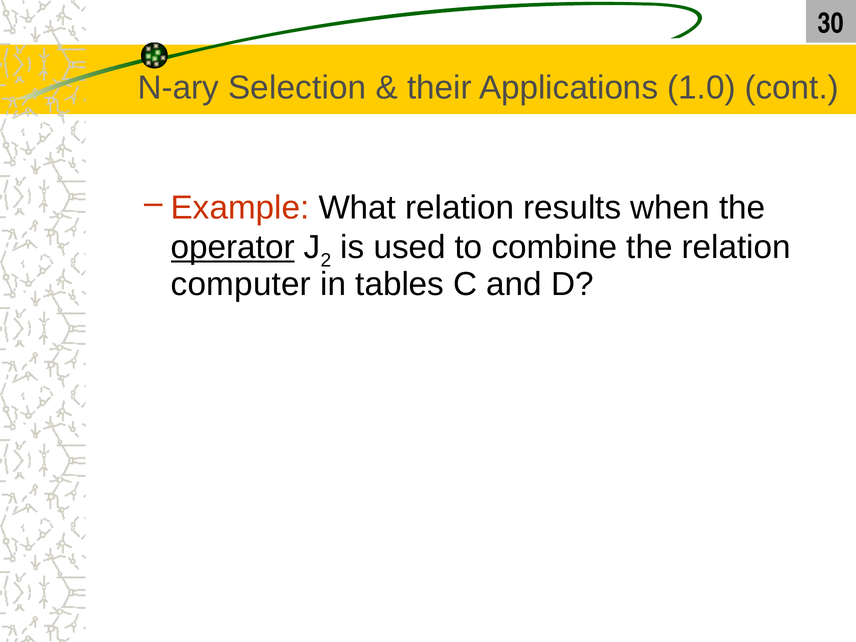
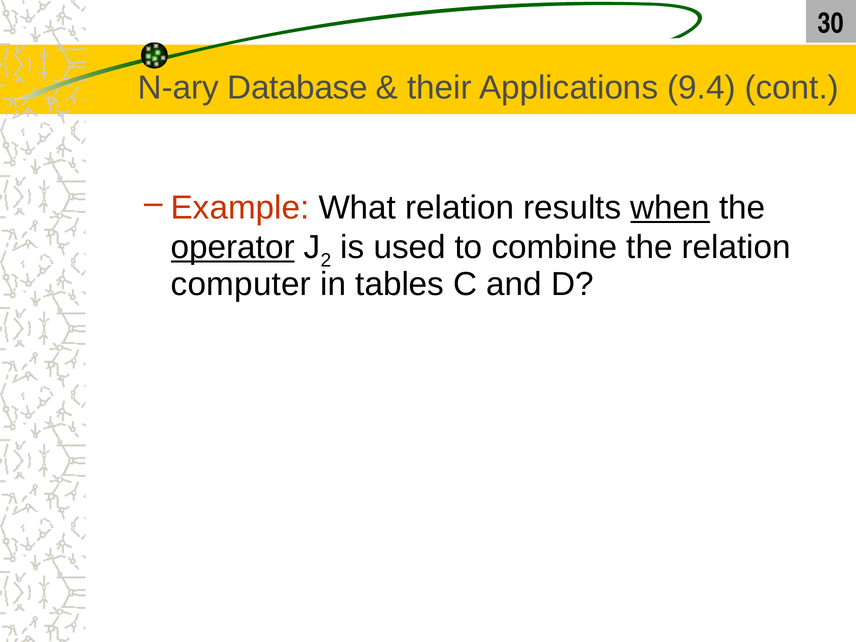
Selection: Selection -> Database (297, 88)
1.0: 1.0 -> 9.4 (701, 88)
when underline: none -> present (670, 208)
